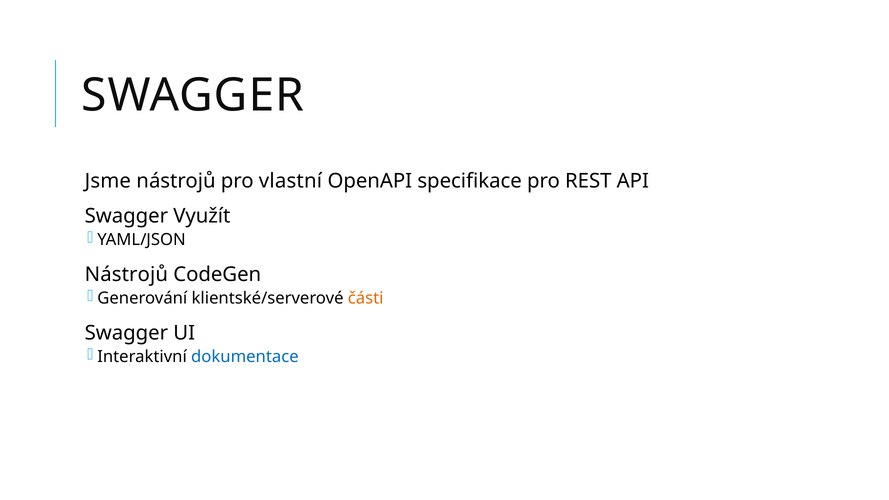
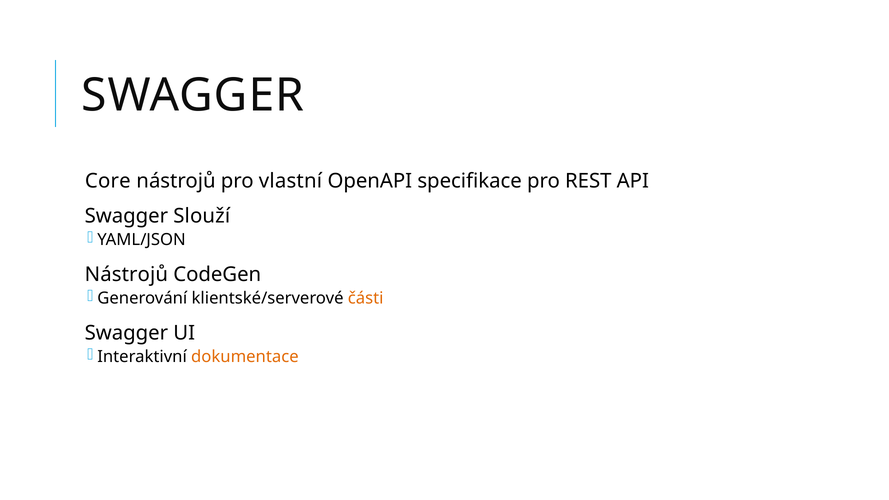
Jsme: Jsme -> Core (108, 181)
Využít: Využít -> Slouží (202, 216)
dokumentace colour: blue -> orange (245, 357)
